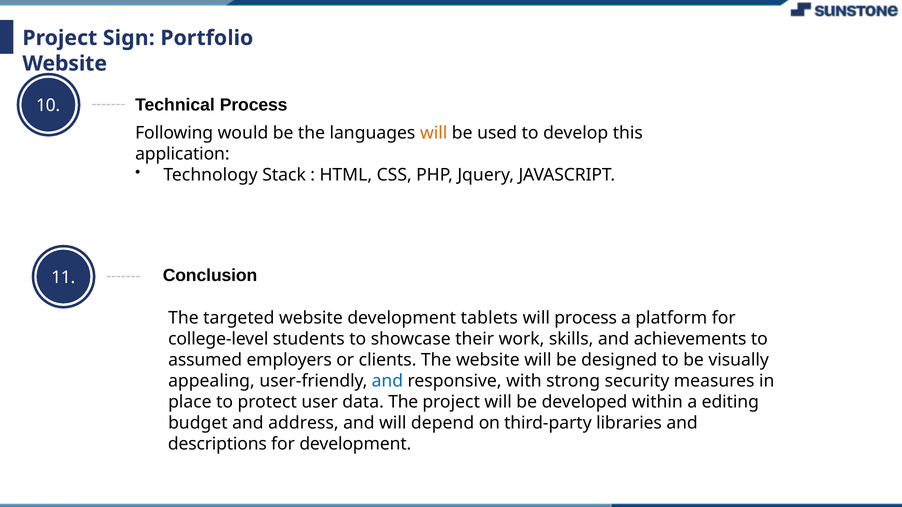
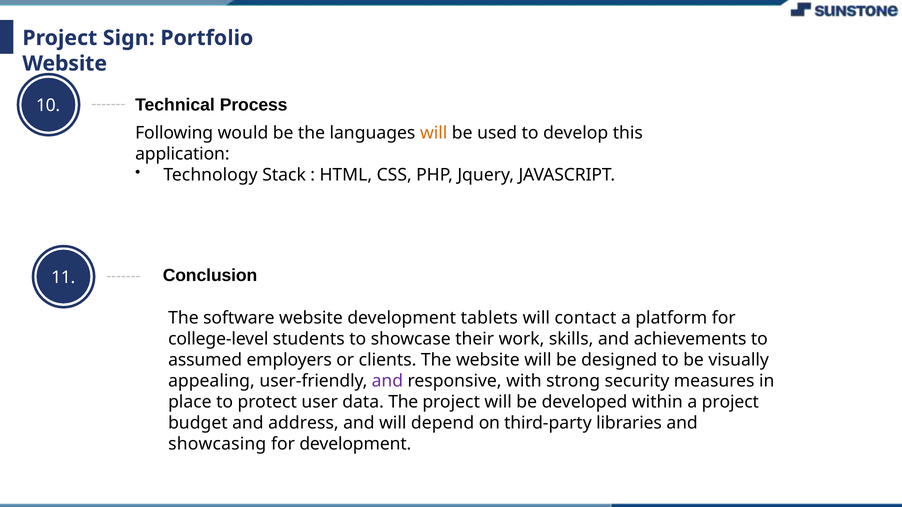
targeted: targeted -> software (239, 318)
will process: process -> contact (585, 318)
and colour: blue -> purple (387, 381)
a editing: editing -> project (730, 402)
descriptions: descriptions -> showcasing (217, 445)
